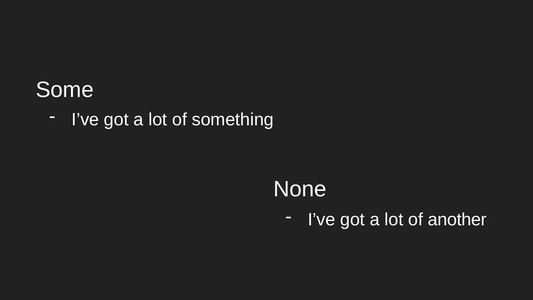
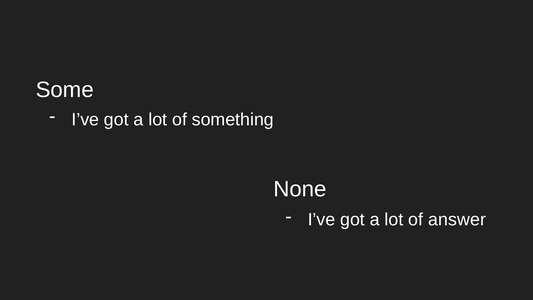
another: another -> answer (457, 220)
